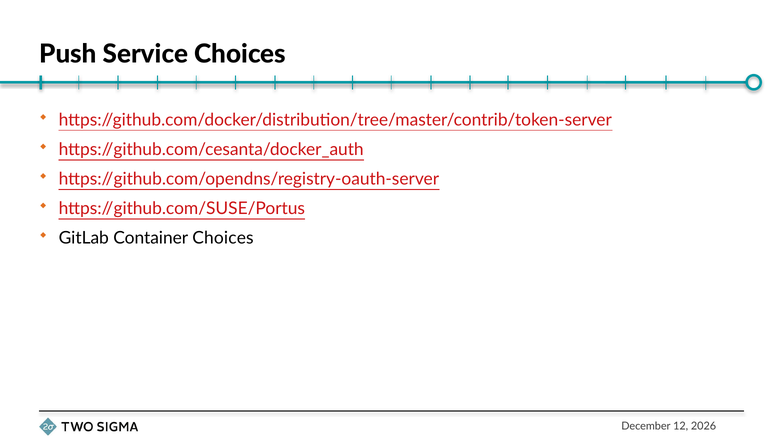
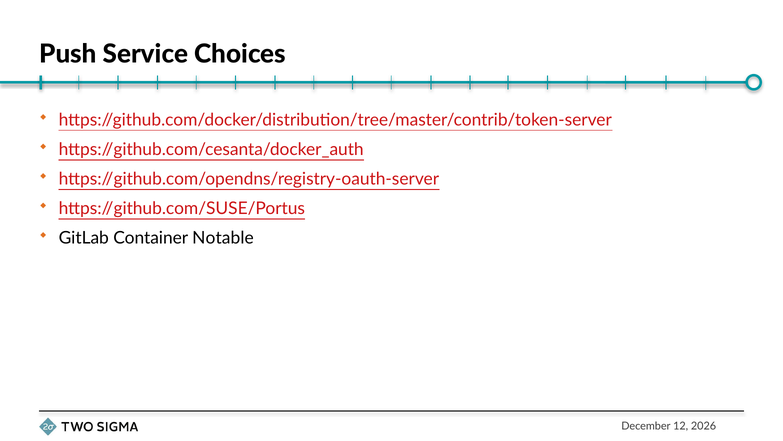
Container Choices: Choices -> Notable (223, 238)
